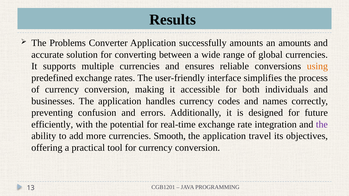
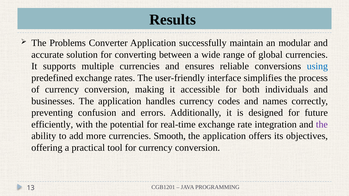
successfully amounts: amounts -> maintain (246, 43)
an amounts: amounts -> modular (295, 43)
using colour: orange -> blue (317, 66)
travel: travel -> offers (260, 136)
